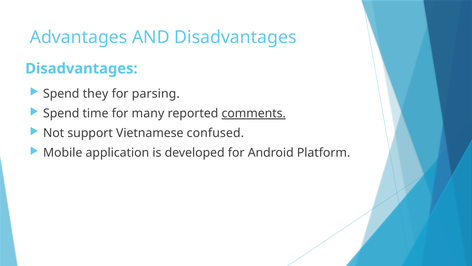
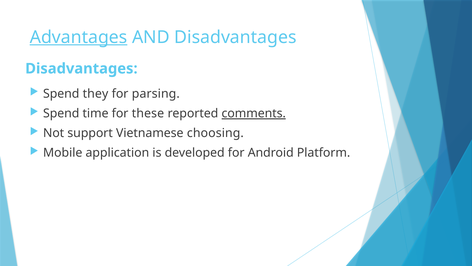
Advantages underline: none -> present (79, 37)
many: many -> these (148, 113)
confused: confused -> choosing (215, 133)
